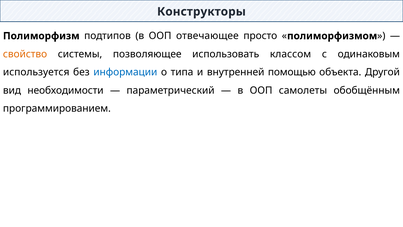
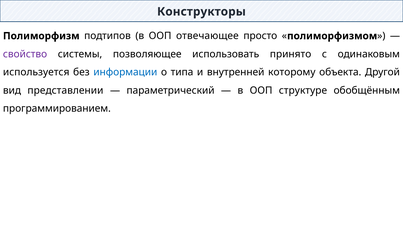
свойство colour: orange -> purple (25, 54)
классом: классом -> принято (291, 54)
помощью: помощью -> которому (292, 72)
необходимости: необходимости -> представлении (65, 90)
самолеты: самолеты -> структуре (303, 90)
